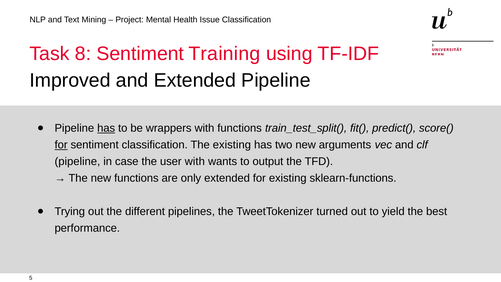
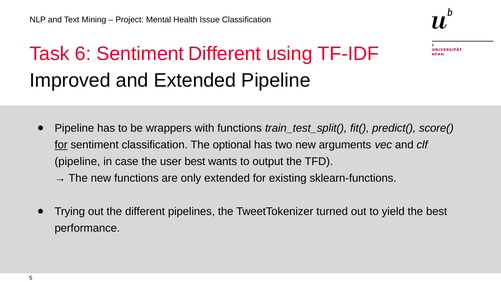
8: 8 -> 6 (83, 54)
Sentiment Training: Training -> Different (225, 54)
has underline: present -> none (106, 128)
The existing: existing -> optional (232, 145)
user with: with -> best (195, 161)
